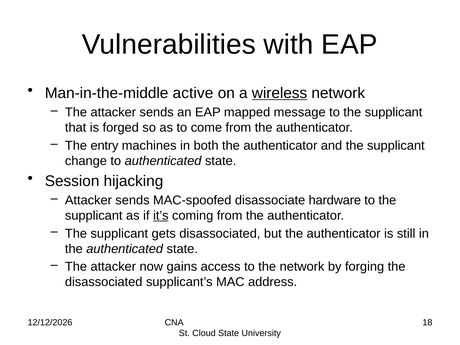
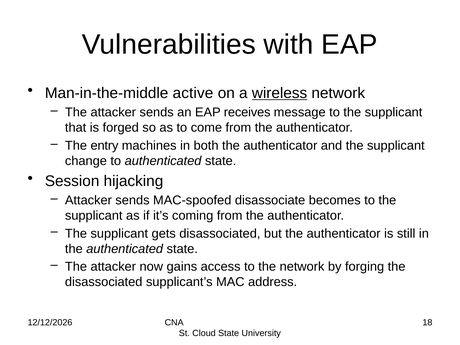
mapped: mapped -> receives (247, 112)
hardware: hardware -> becomes (335, 200)
it’s underline: present -> none (161, 216)
